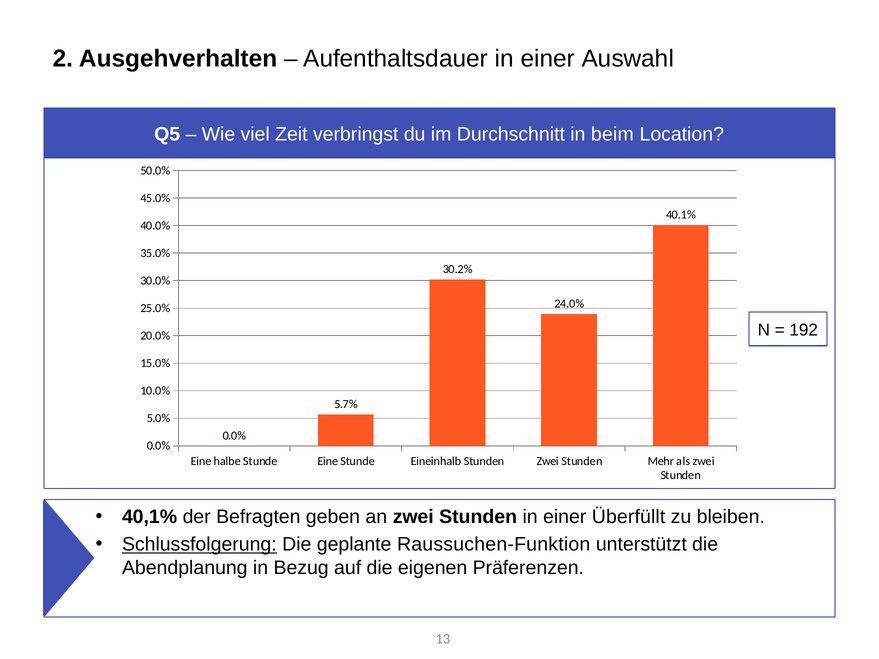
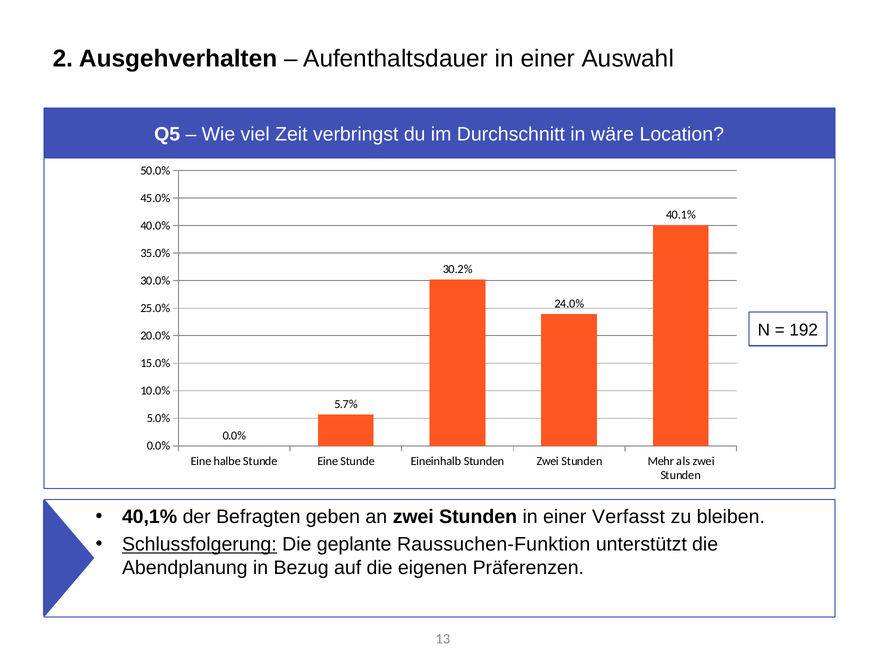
beim: beim -> wäre (612, 134)
Überfüllt: Überfüllt -> Verfasst (629, 517)
